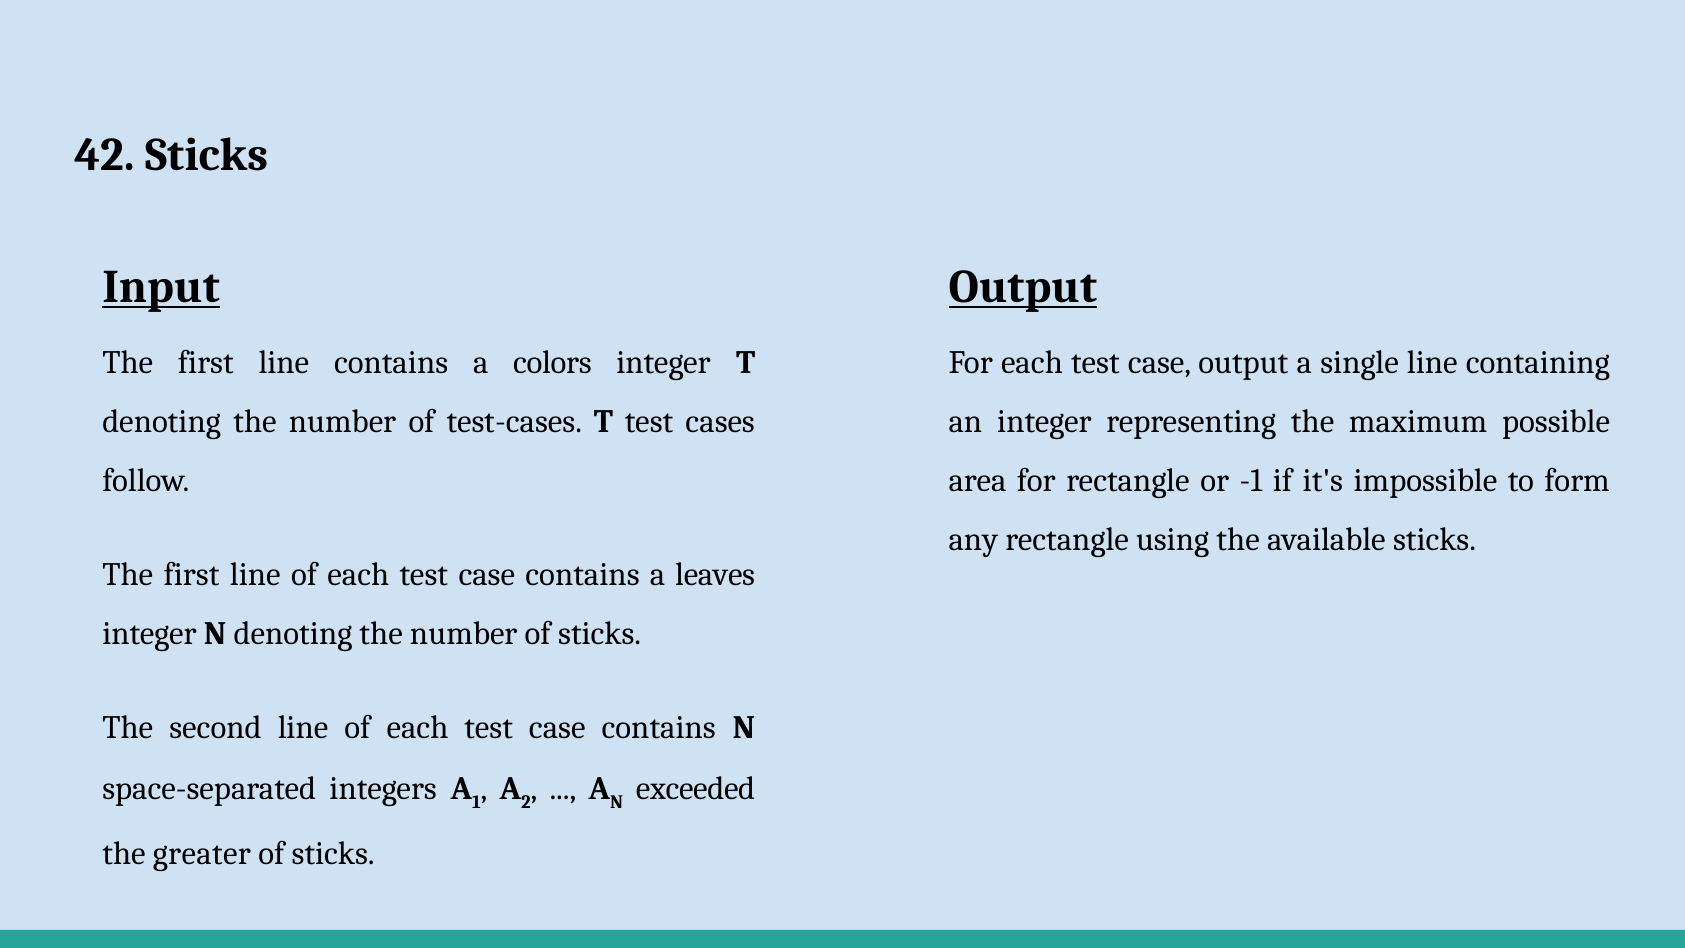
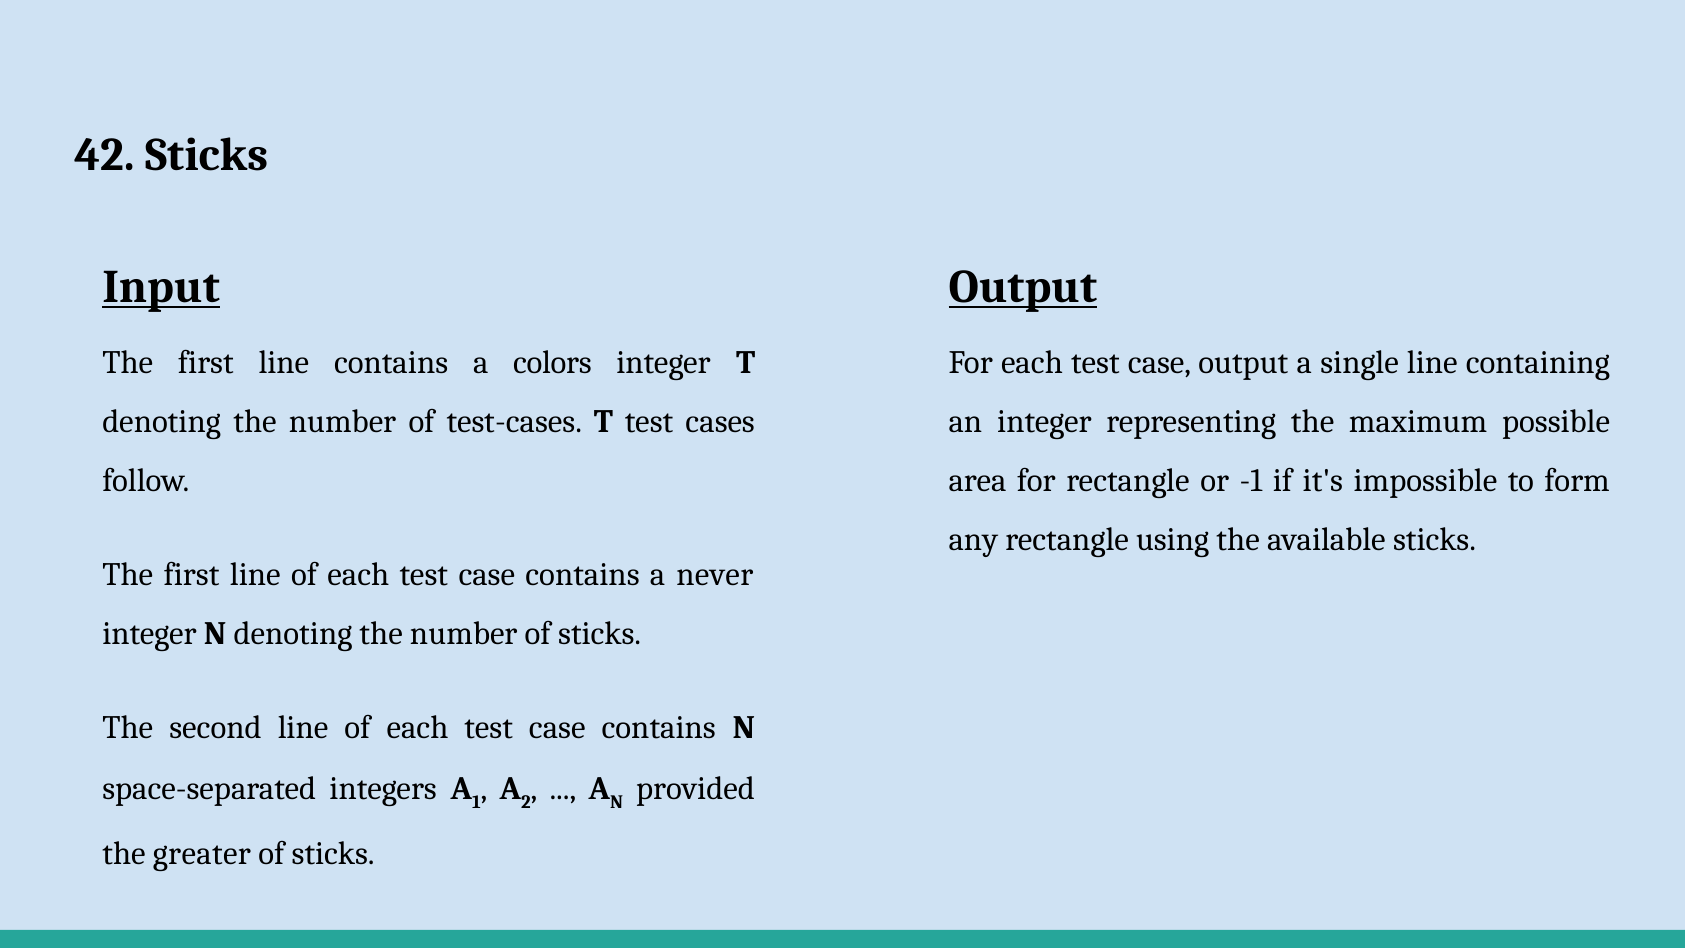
leaves: leaves -> never (715, 574)
exceeded: exceeded -> provided (695, 789)
